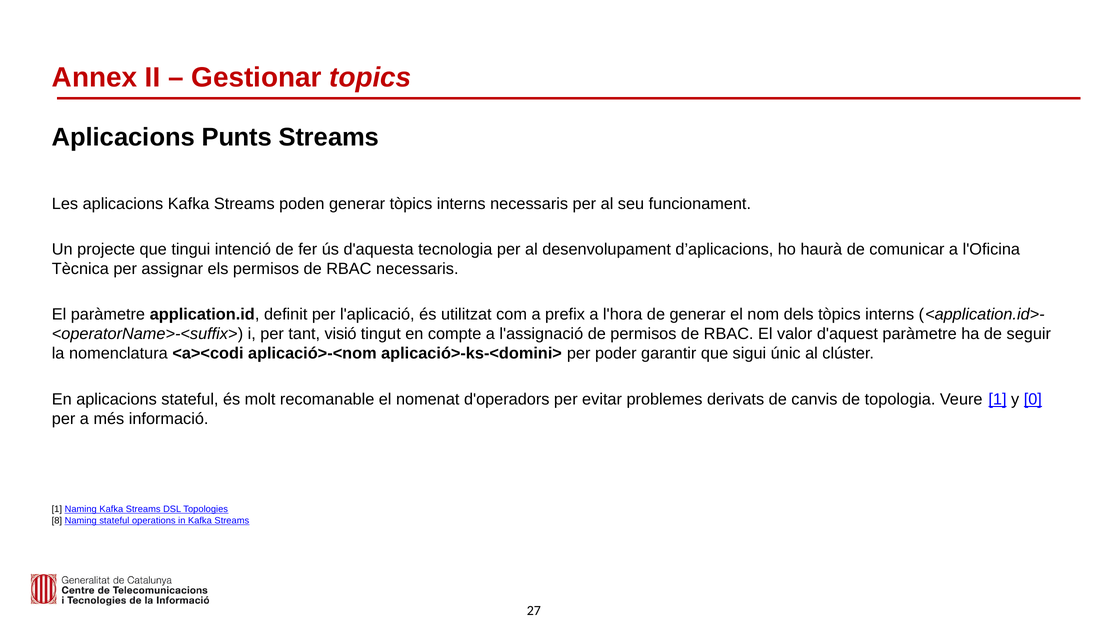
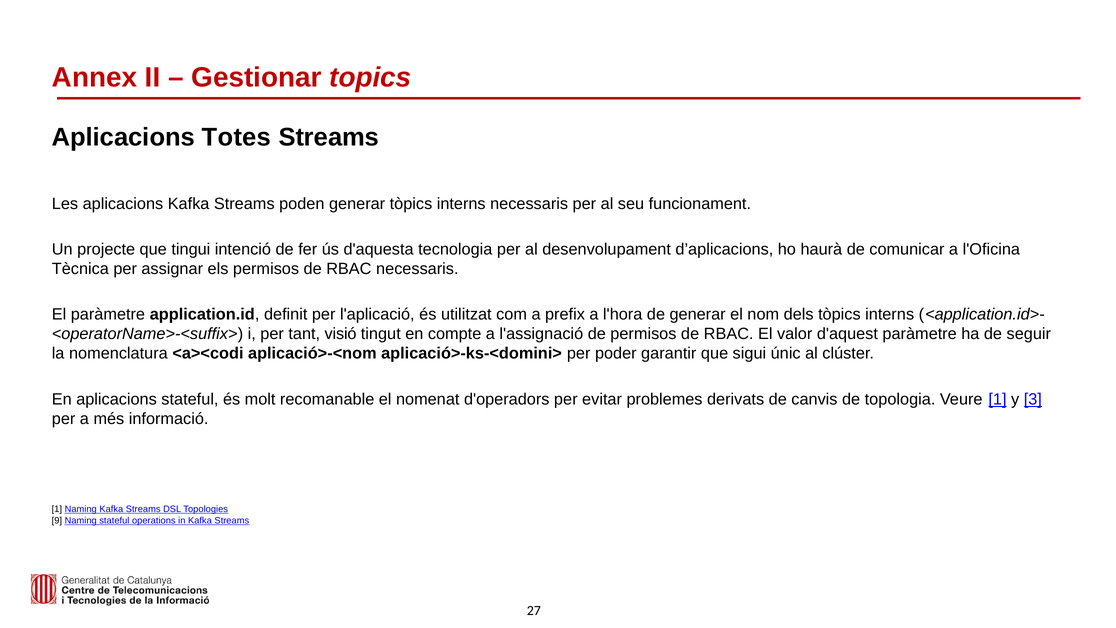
Punts: Punts -> Totes (237, 137)
0: 0 -> 3 (1033, 399)
8: 8 -> 9 (57, 520)
